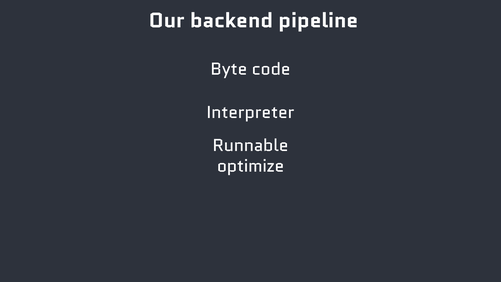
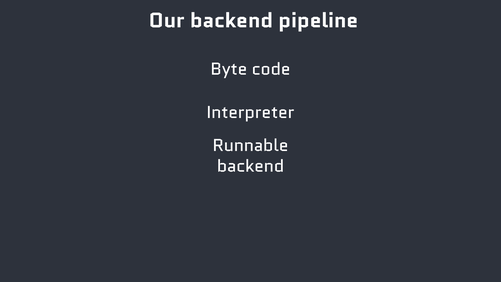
optimize: optimize -> backend (251, 166)
